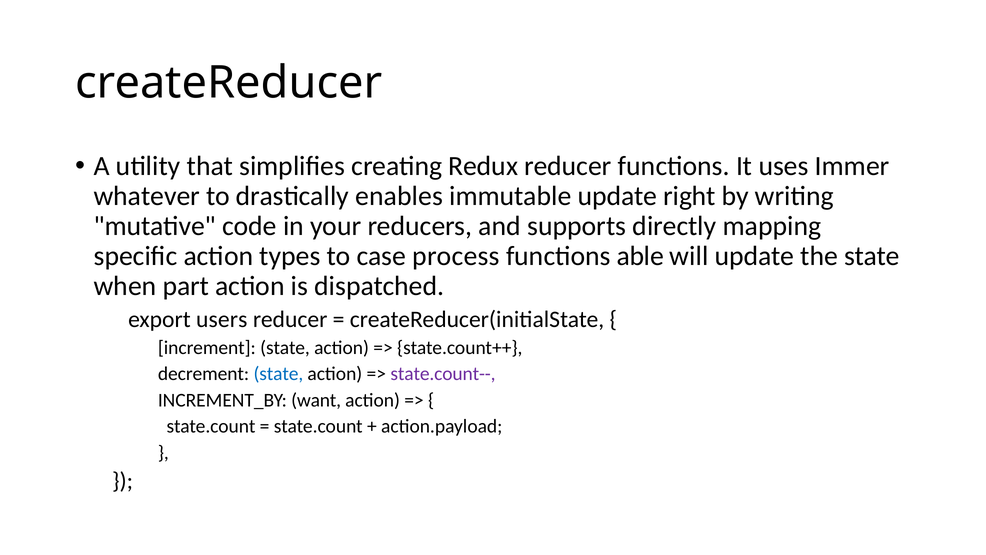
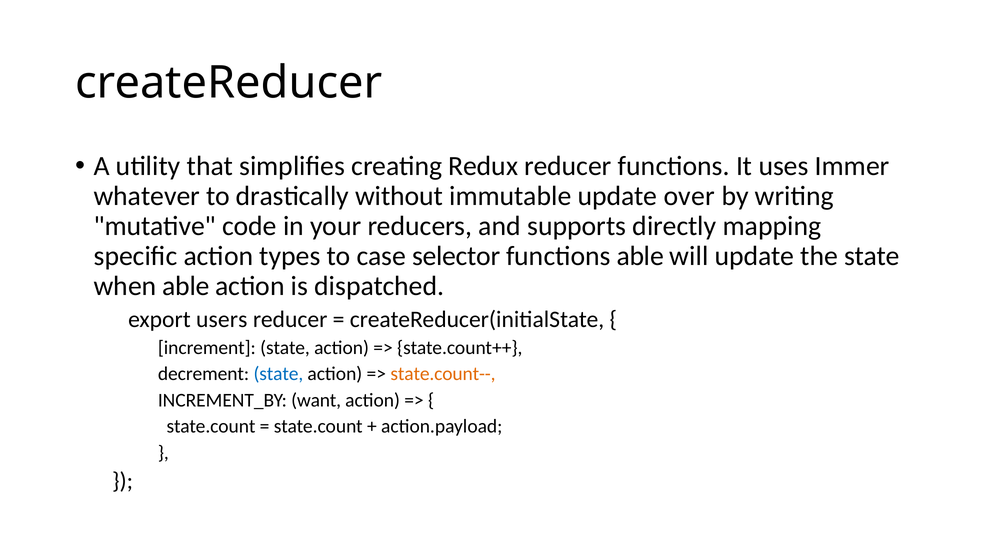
enables: enables -> without (399, 196)
right: right -> over (689, 196)
process: process -> selector (456, 256)
when part: part -> able (186, 286)
state.count-- colour: purple -> orange (443, 374)
